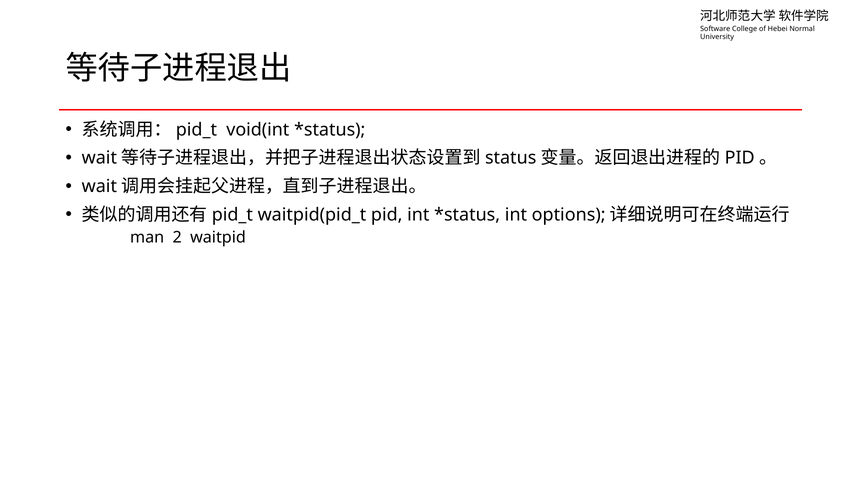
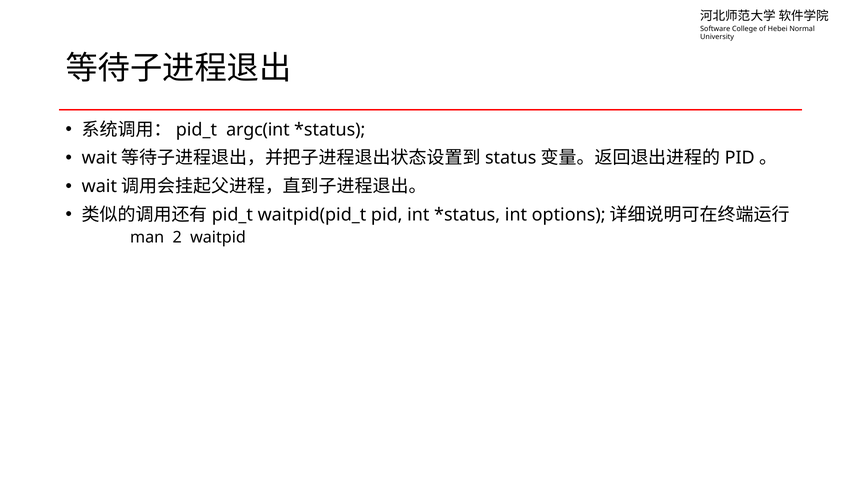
void(int: void(int -> argc(int (258, 130)
